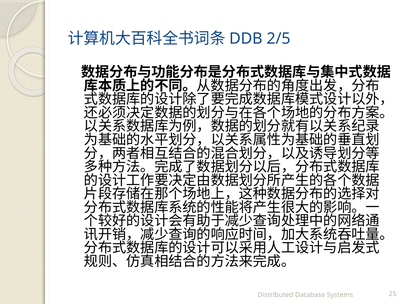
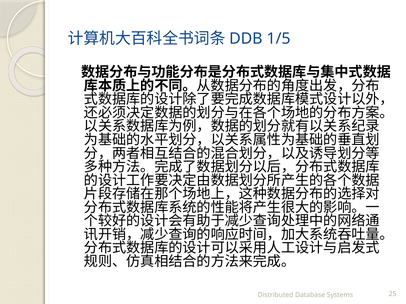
2/5: 2/5 -> 1/5 (279, 39)
